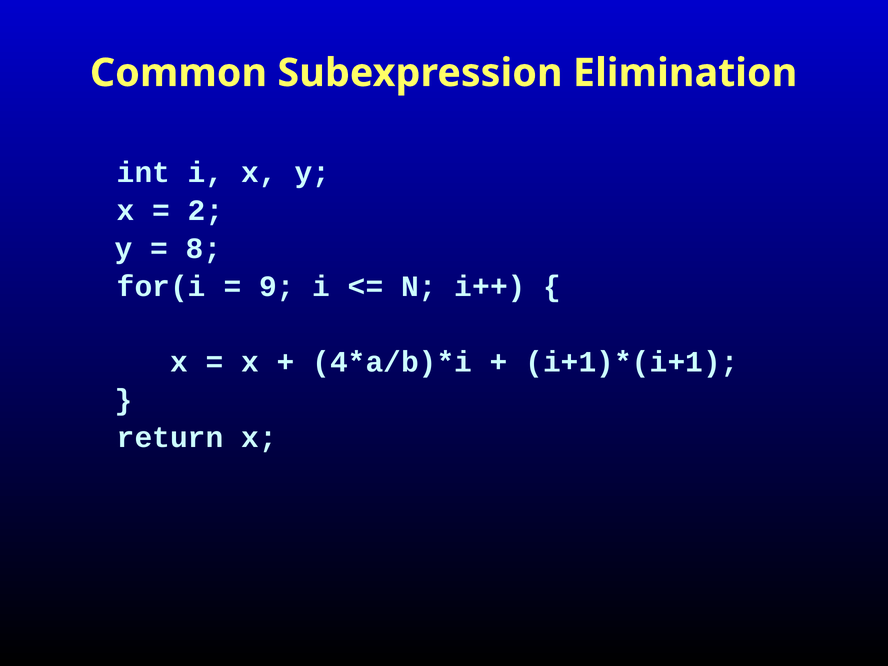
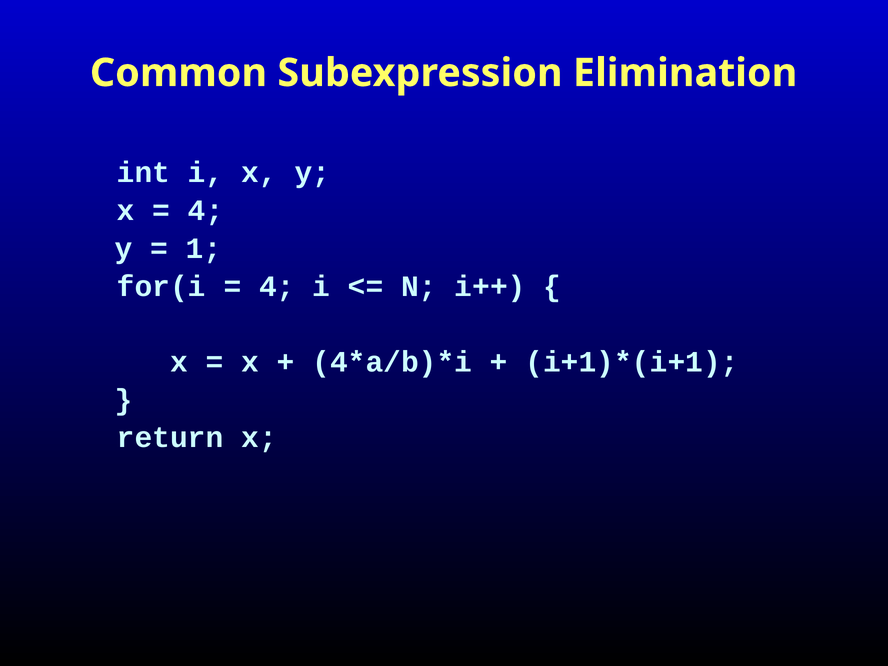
2: 2 -> 4 (206, 211)
8: 8 -> 1 (204, 248)
9: 9 -> 4 (277, 286)
